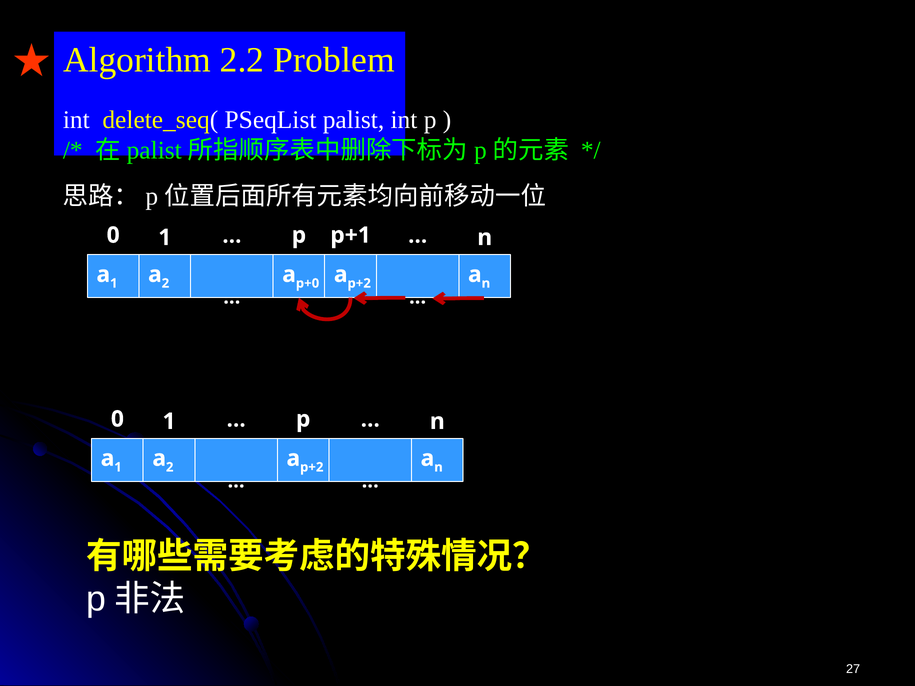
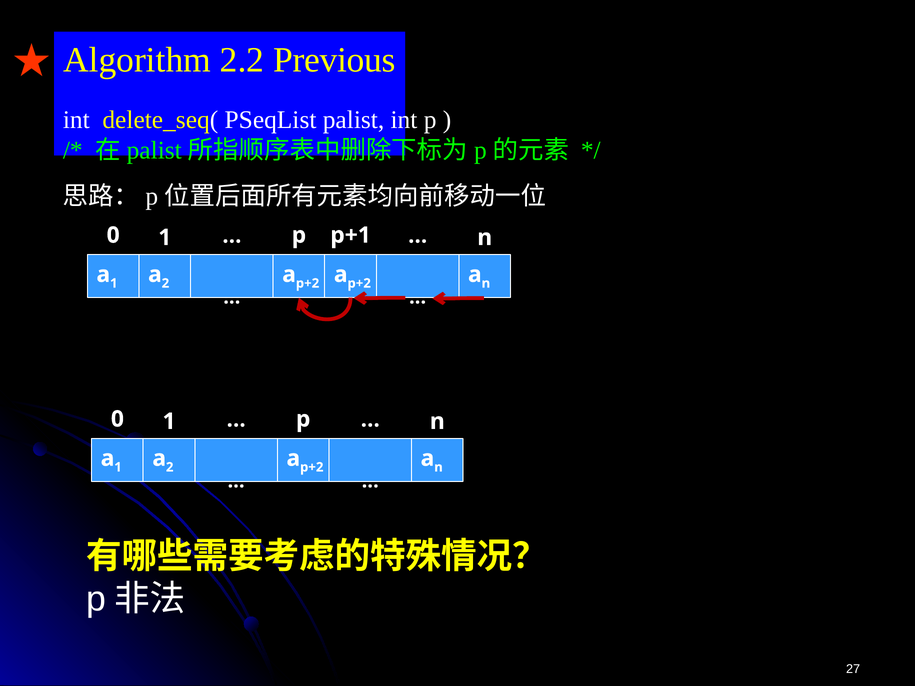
Problem: Problem -> Previous (334, 60)
p+0: p+0 -> p+2 (308, 283)
